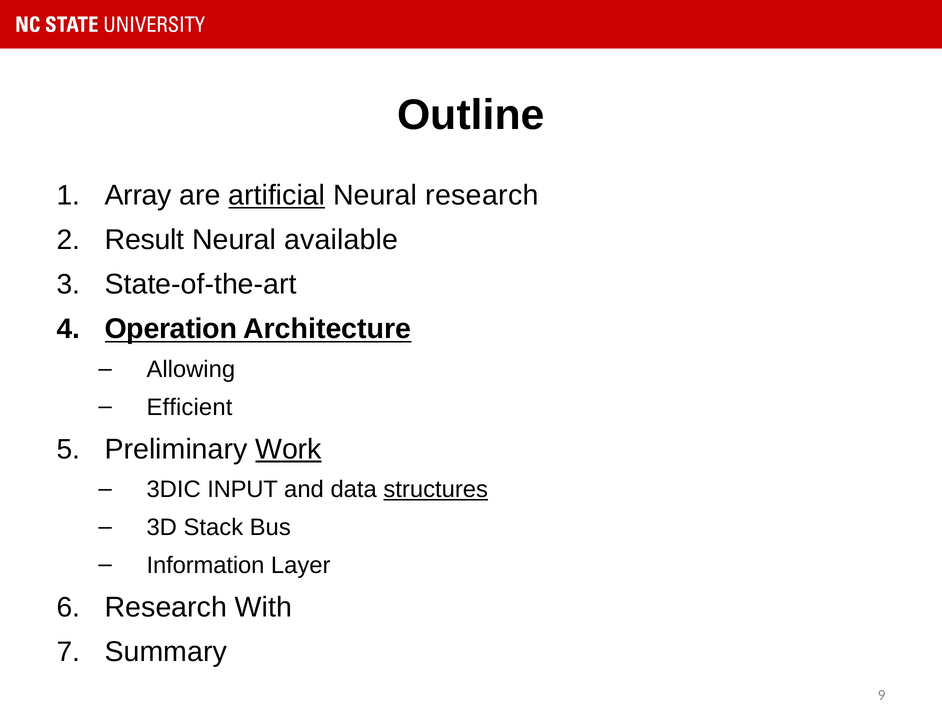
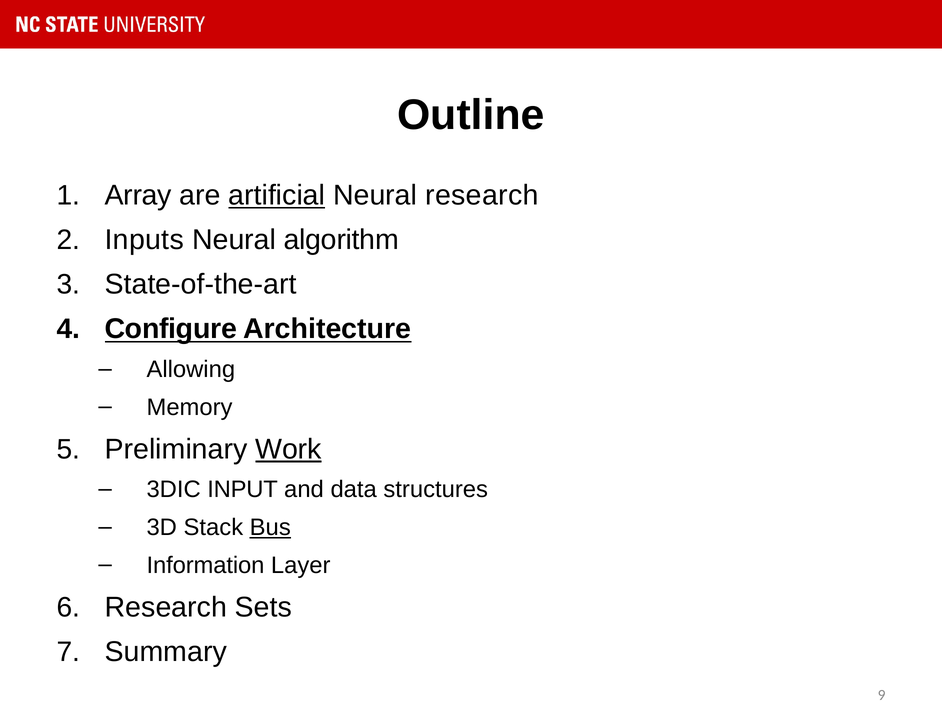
Result: Result -> Inputs (144, 240)
available: available -> algorithm (341, 240)
Operation: Operation -> Configure (171, 329)
Efficient: Efficient -> Memory (190, 407)
structures underline: present -> none (436, 490)
Bus underline: none -> present (270, 527)
With: With -> Sets (263, 607)
